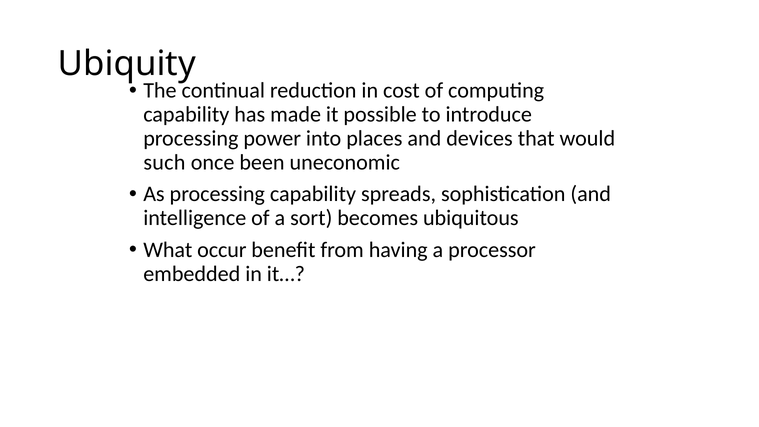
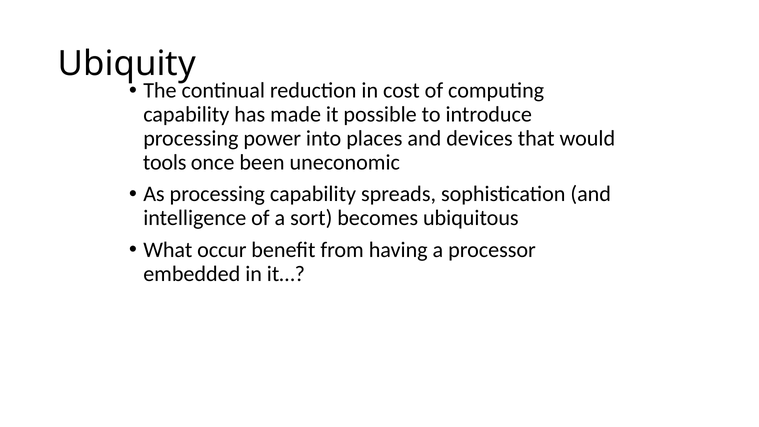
such: such -> tools (165, 162)
